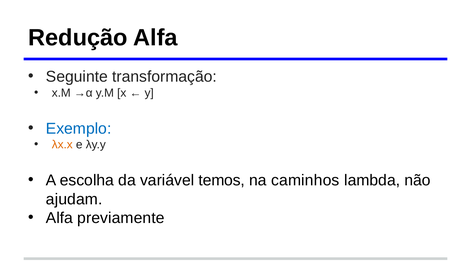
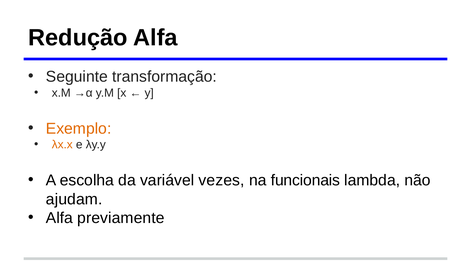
Exemplo colour: blue -> orange (79, 128)
temos: temos -> vezes (222, 180)
caminhos: caminhos -> funcionais (305, 180)
